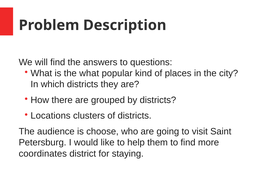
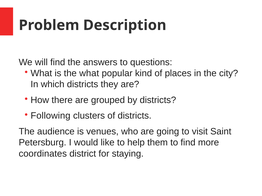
Locations: Locations -> Following (51, 116)
choose: choose -> venues (102, 132)
